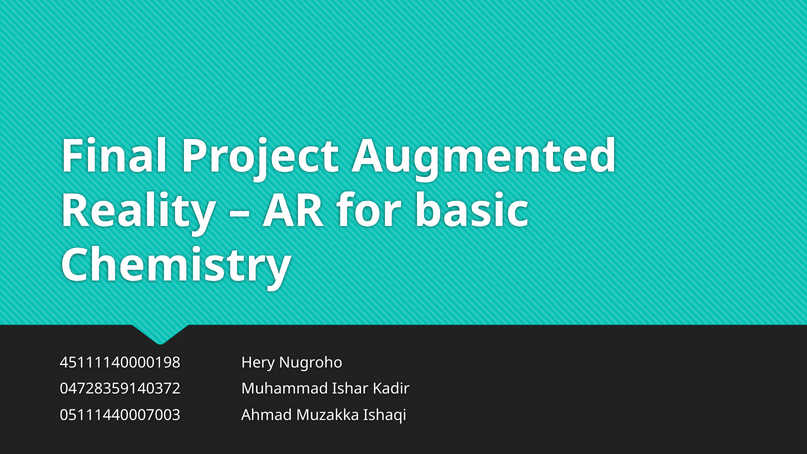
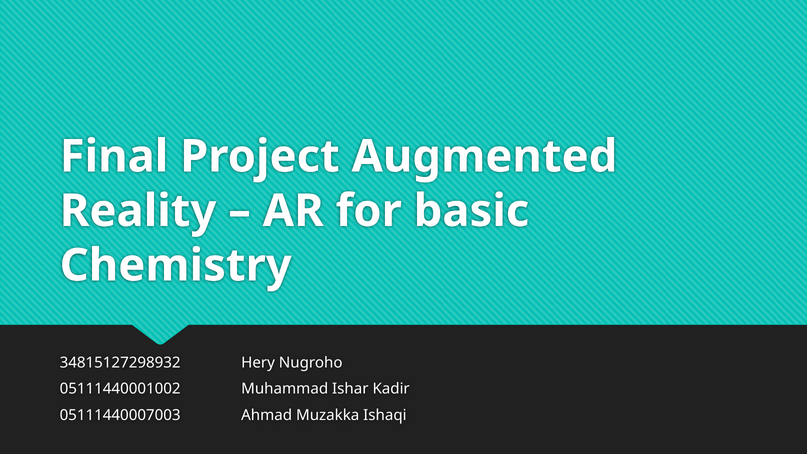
45111140000198: 45111140000198 -> 34815127298932 (120, 363)
04728359140372: 04728359140372 -> 05111440001002 (120, 389)
